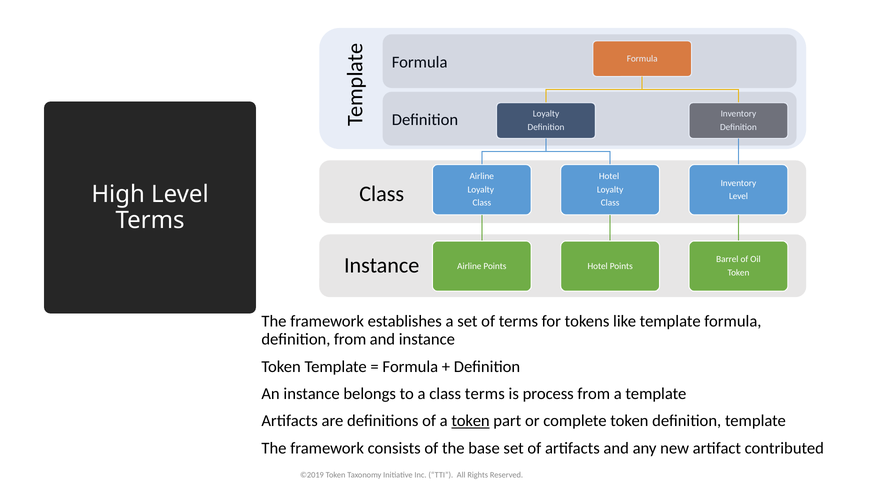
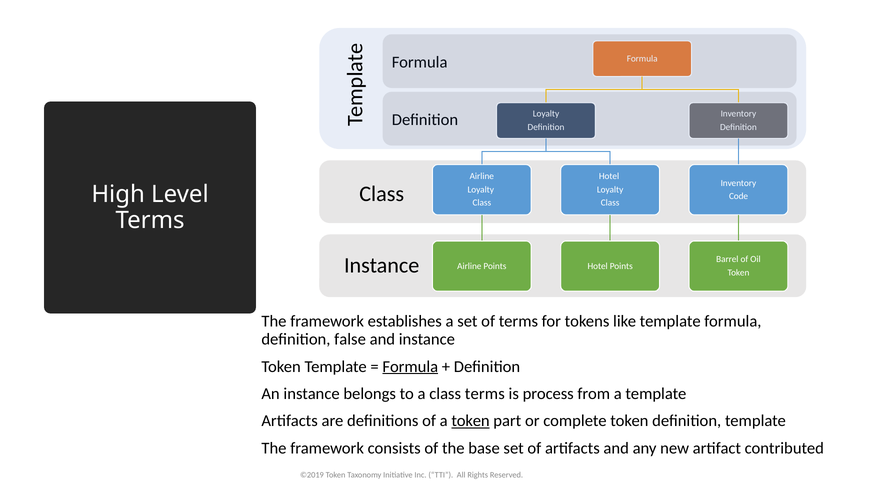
Level: Level -> Code (738, 196)
definition from: from -> false (350, 340)
Formula underline: none -> present (410, 367)
